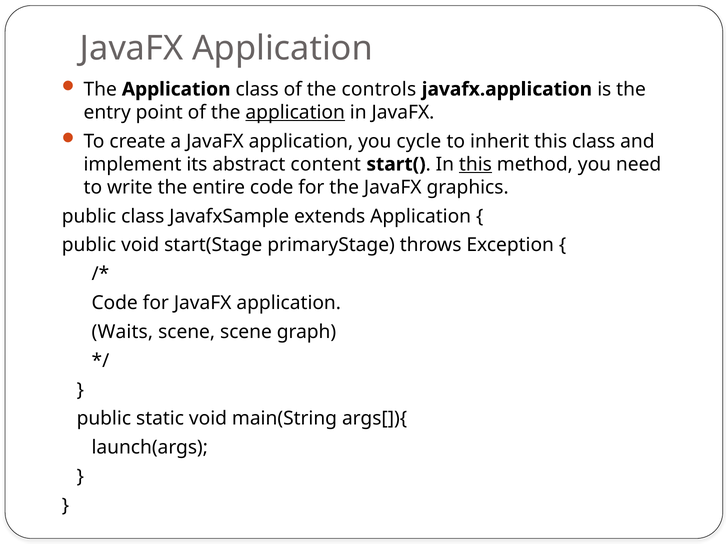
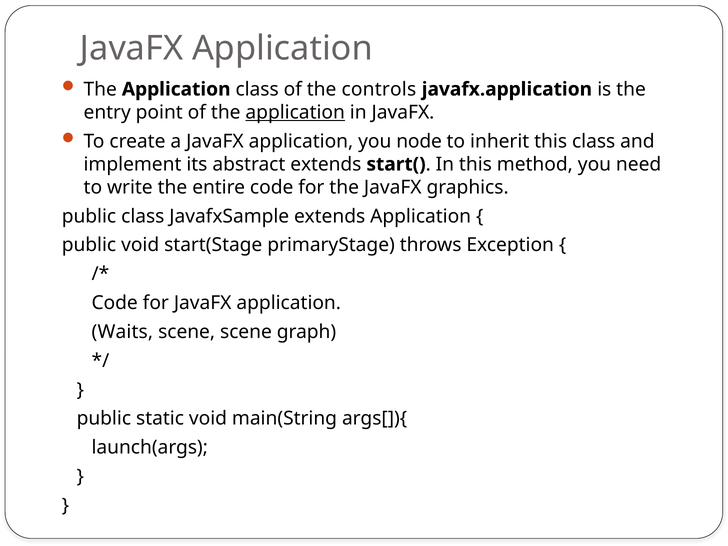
cycle: cycle -> node (419, 141)
abstract content: content -> extends (326, 164)
this underline: present -> none (475, 164)
